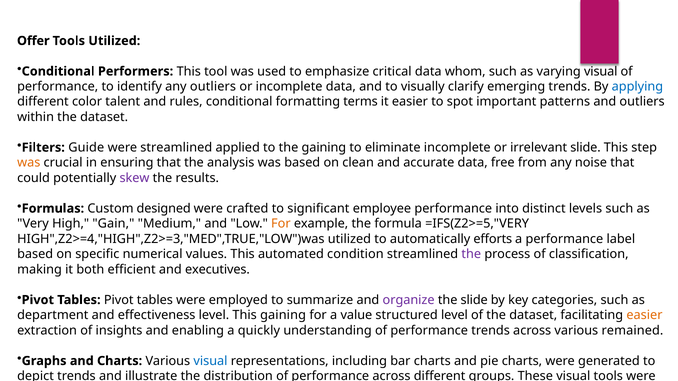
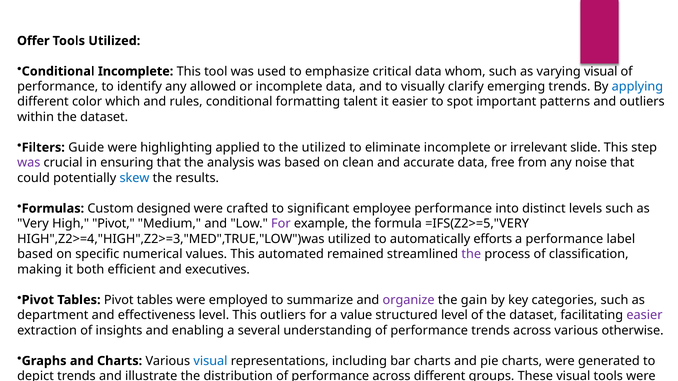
Conditional Performers: Performers -> Incomplete (136, 71)
any outliers: outliers -> allowed (213, 87)
talent: talent -> which (123, 102)
terms: terms -> talent (360, 102)
were streamlined: streamlined -> highlighting (176, 148)
the gaining: gaining -> utilized (324, 148)
was colour: orange -> purple (29, 163)
skew colour: purple -> blue (134, 178)
High Gain: Gain -> Pivot (113, 224)
For colour: orange -> purple (281, 224)
condition: condition -> remained (355, 254)
the slide: slide -> gain (474, 300)
This gaining: gaining -> outliers (283, 315)
easier colour: orange -> purple (644, 315)
a quickly: quickly -> several (259, 331)
remained: remained -> otherwise (633, 331)
